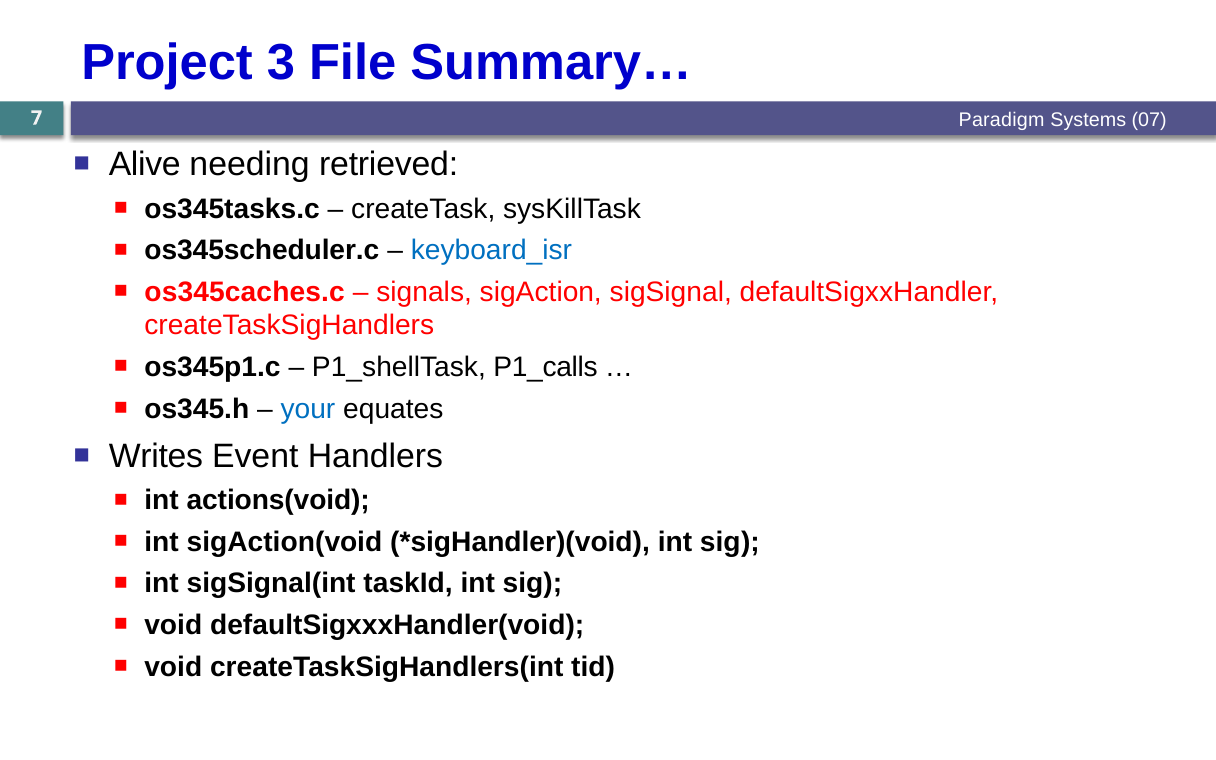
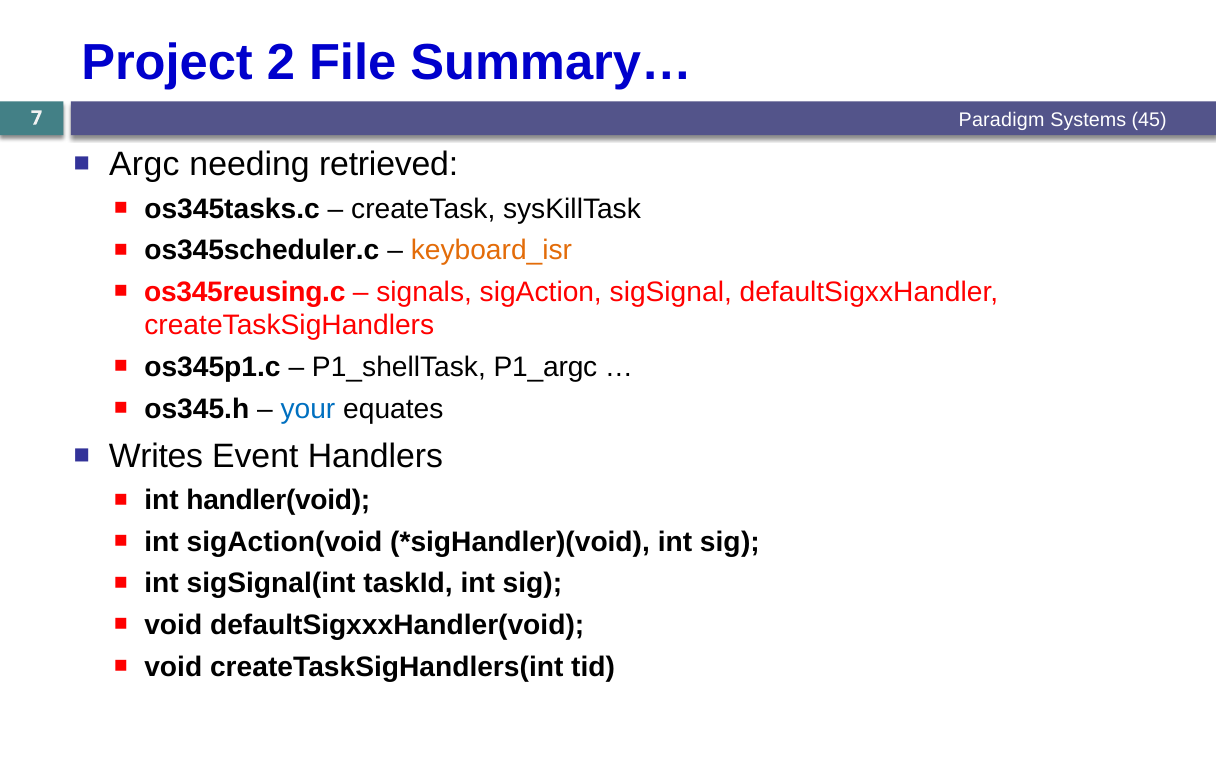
3: 3 -> 2 (281, 63)
07: 07 -> 45 (1149, 120)
Alive: Alive -> Argc (144, 164)
keyboard_isr colour: blue -> orange (491, 250)
os345caches.c: os345caches.c -> os345reusing.c (245, 292)
P1_calls: P1_calls -> P1_argc (545, 367)
actions(void: actions(void -> handler(void (278, 501)
